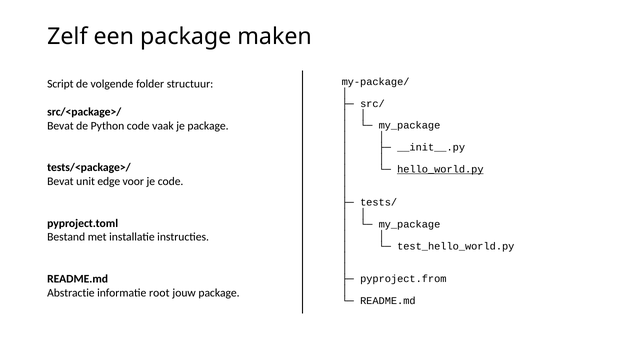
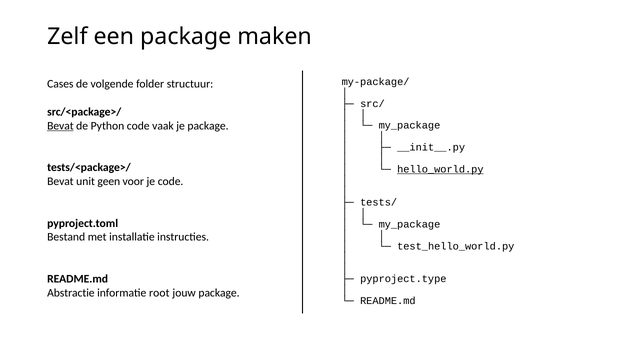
Script: Script -> Cases (60, 84)
Bevat underline: none -> present (60, 126)
edge: edge -> geen (109, 182)
pyproject.from: pyproject.from -> pyproject.type (403, 279)
